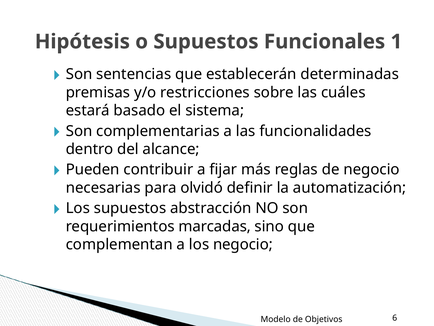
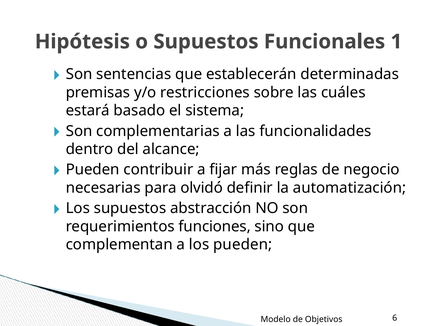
marcadas: marcadas -> funciones (215, 226)
los negocio: negocio -> pueden (243, 244)
